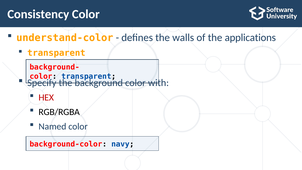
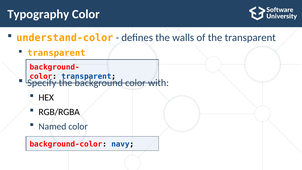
Consistency: Consistency -> Typography (38, 14)
the applications: applications -> transparent (250, 38)
HEX colour: red -> black (46, 97)
